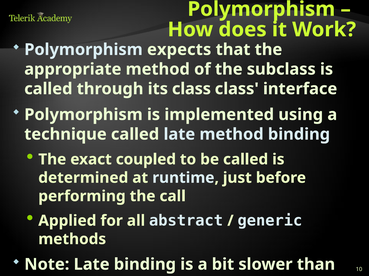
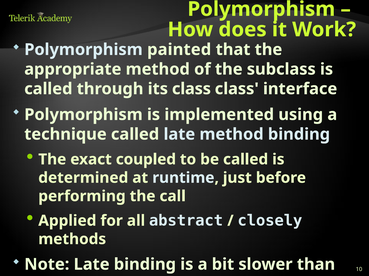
expects: expects -> painted (179, 50)
generic: generic -> closely (270, 221)
